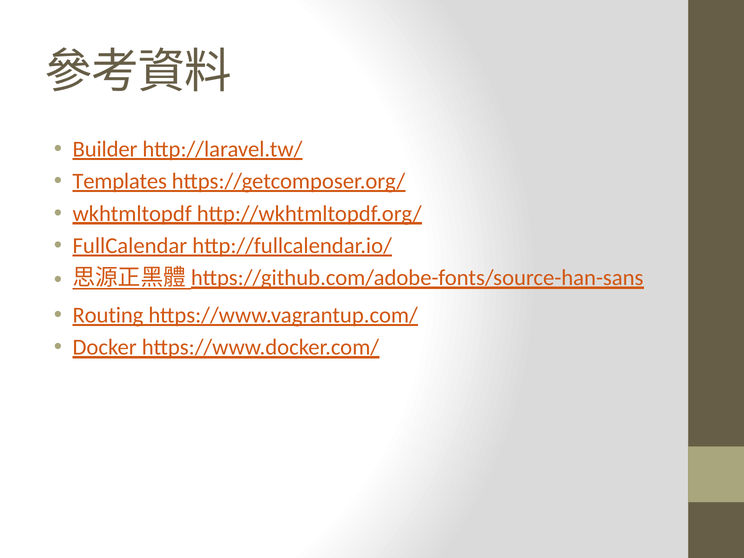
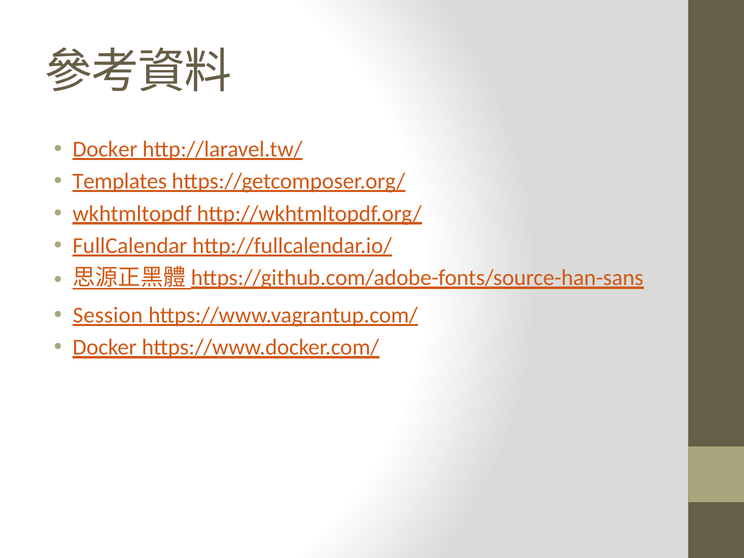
Builder: Builder -> Docker (105, 149)
Routing: Routing -> Session (108, 315)
